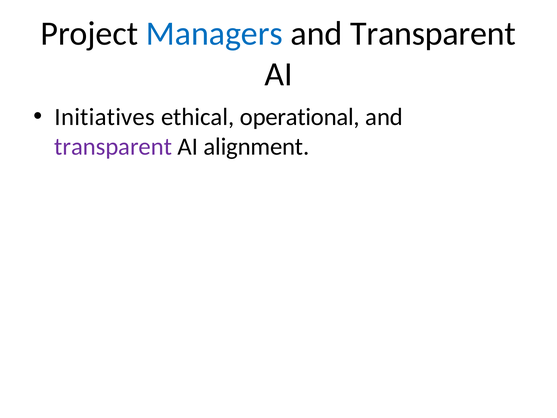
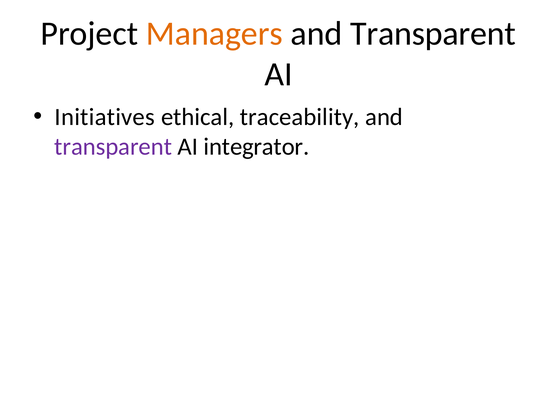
Managers colour: blue -> orange (214, 34)
operational: operational -> traceability (300, 117)
alignment: alignment -> integrator (256, 147)
